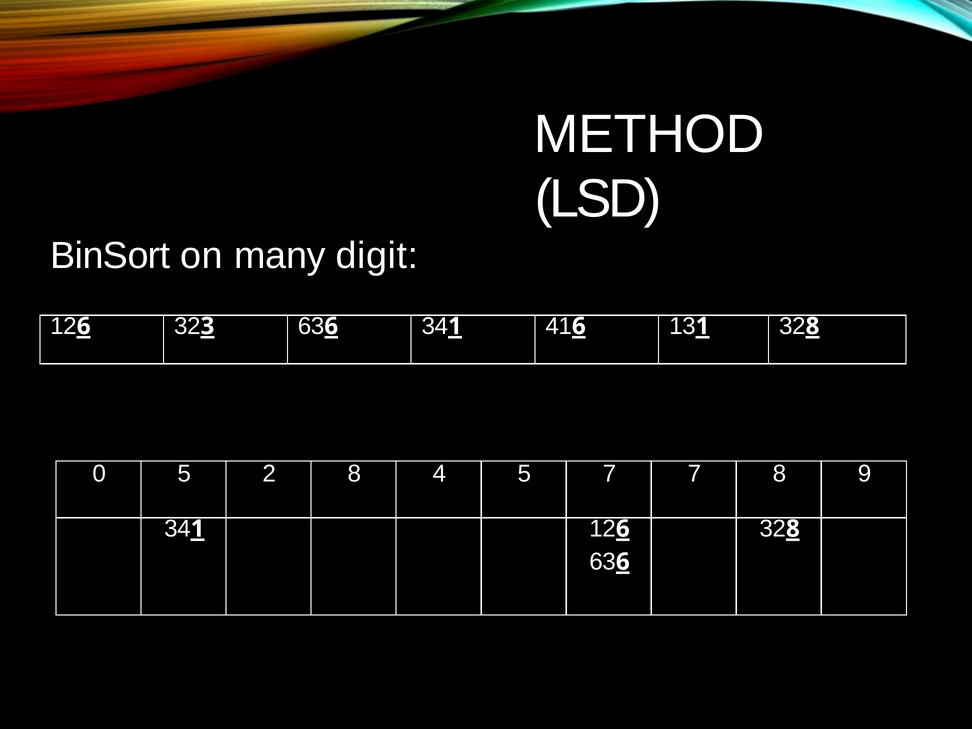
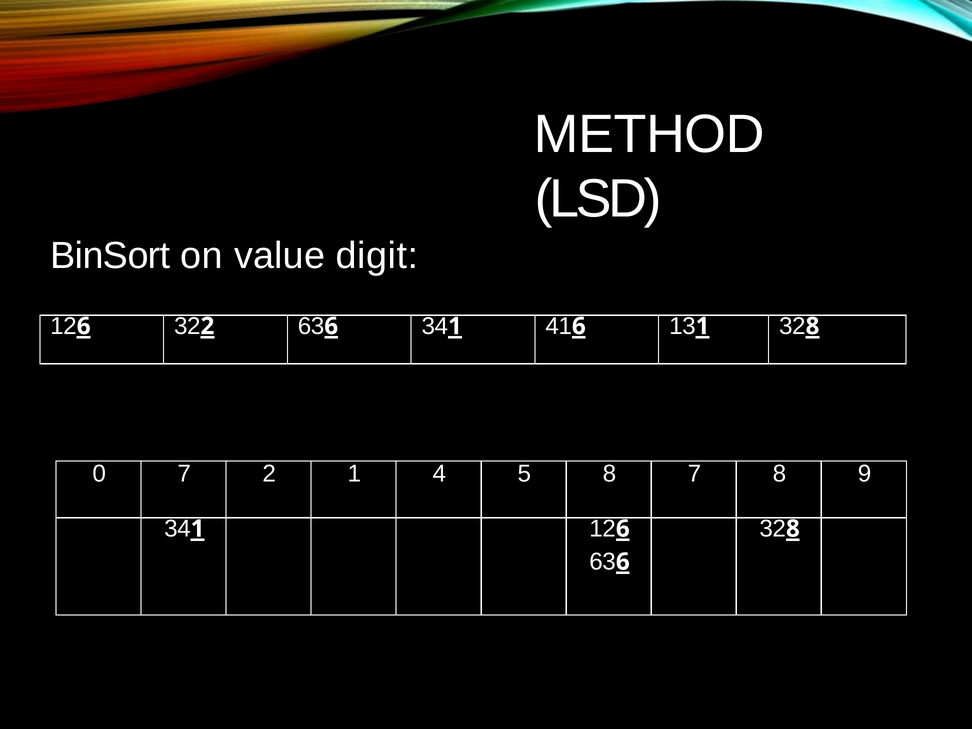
many: many -> value (280, 256)
3: 3 -> 2 (207, 326)
0 5: 5 -> 7 (184, 474)
2 8: 8 -> 1 (354, 474)
5 7: 7 -> 8 (609, 474)
